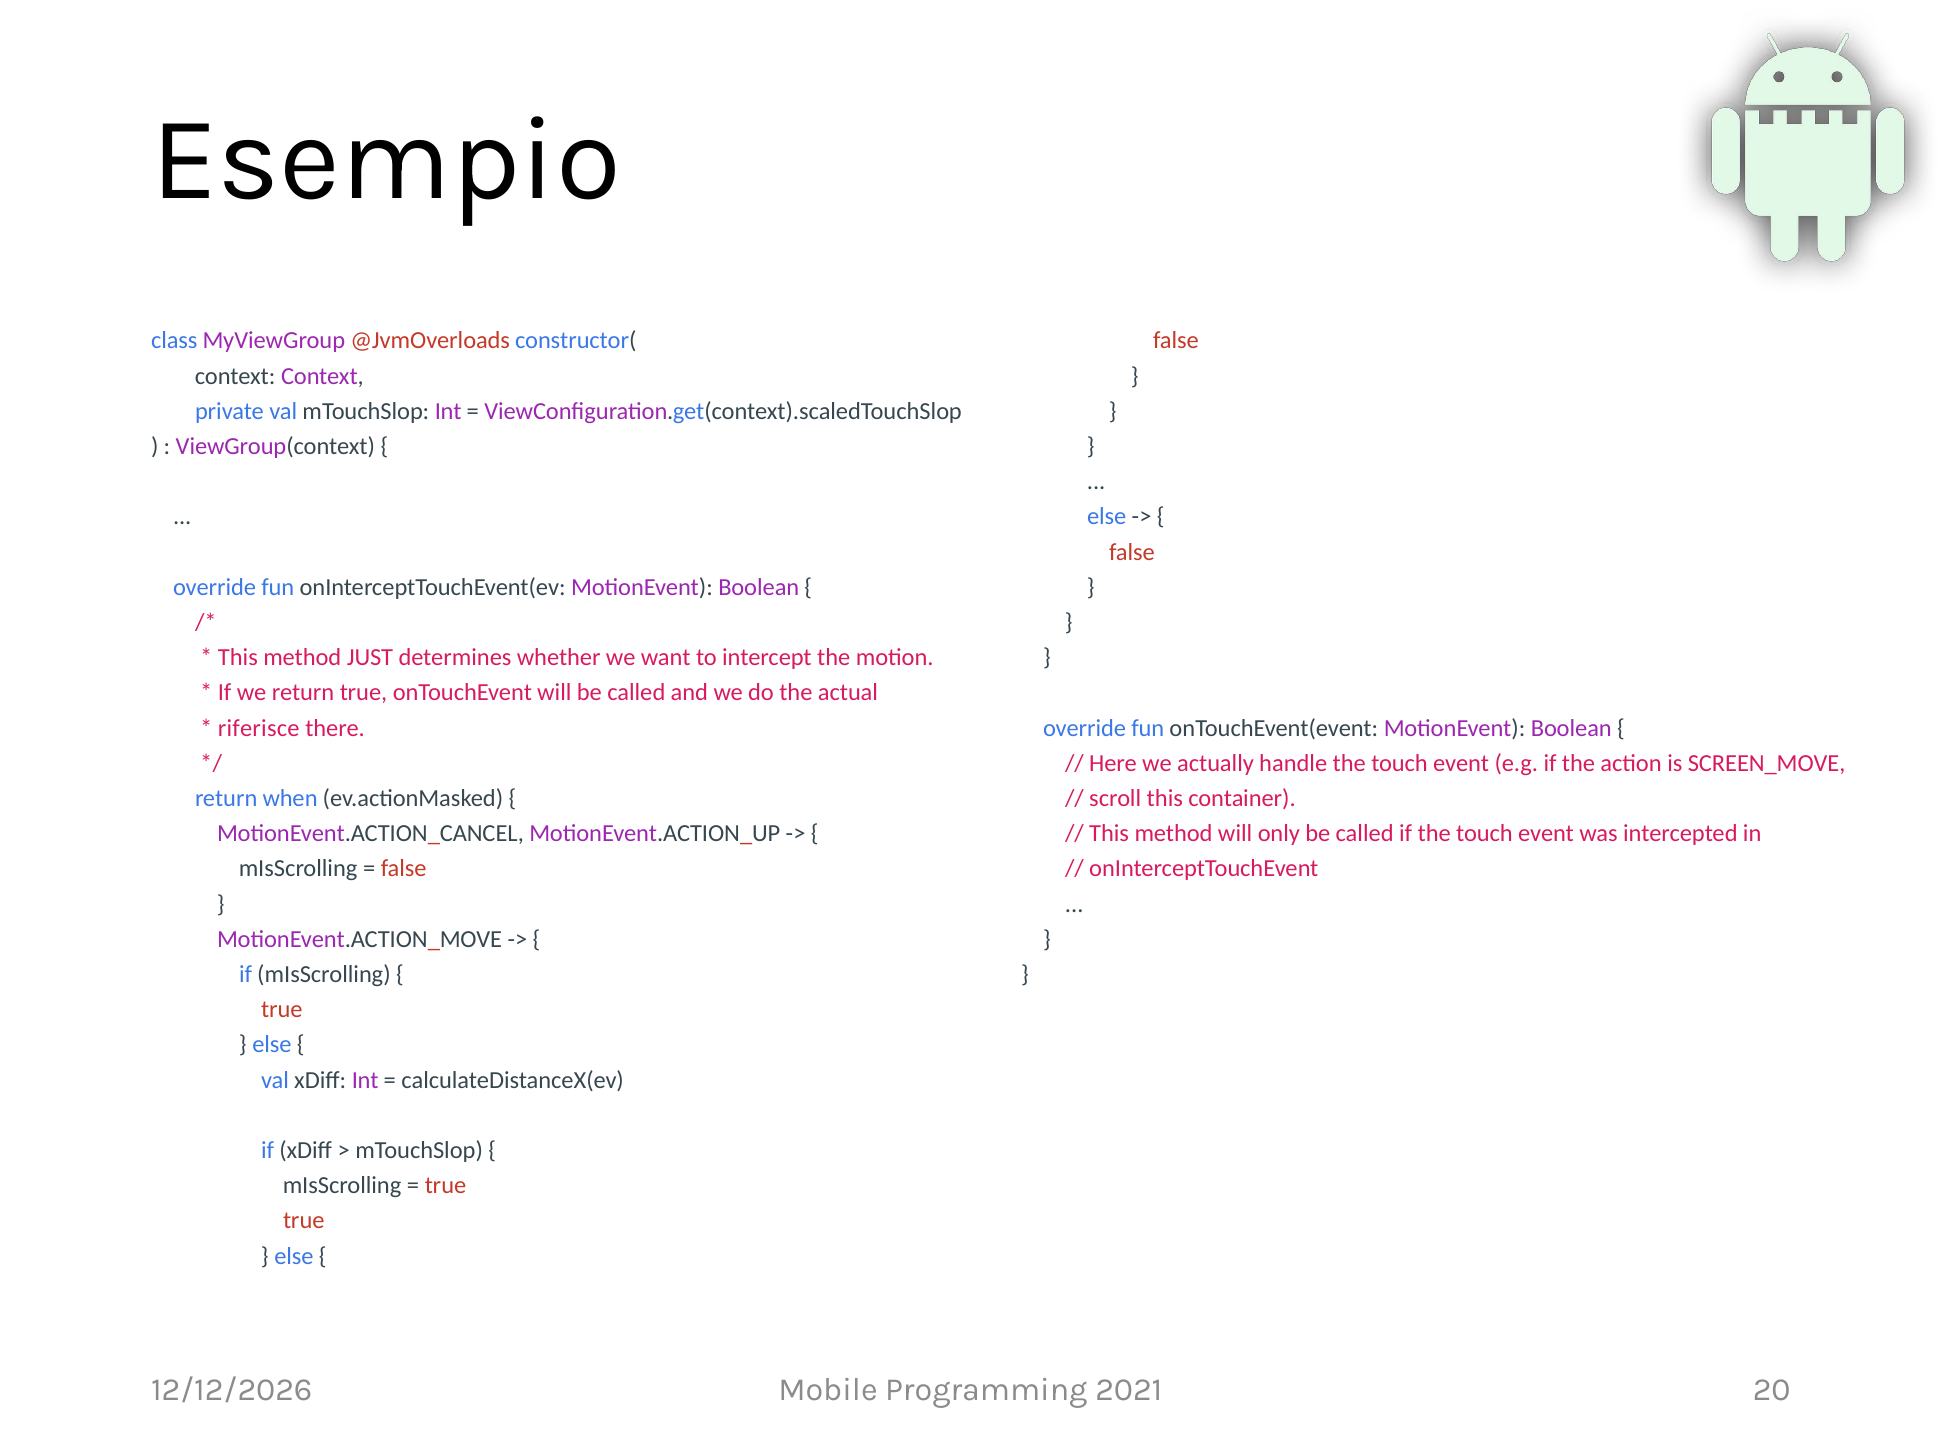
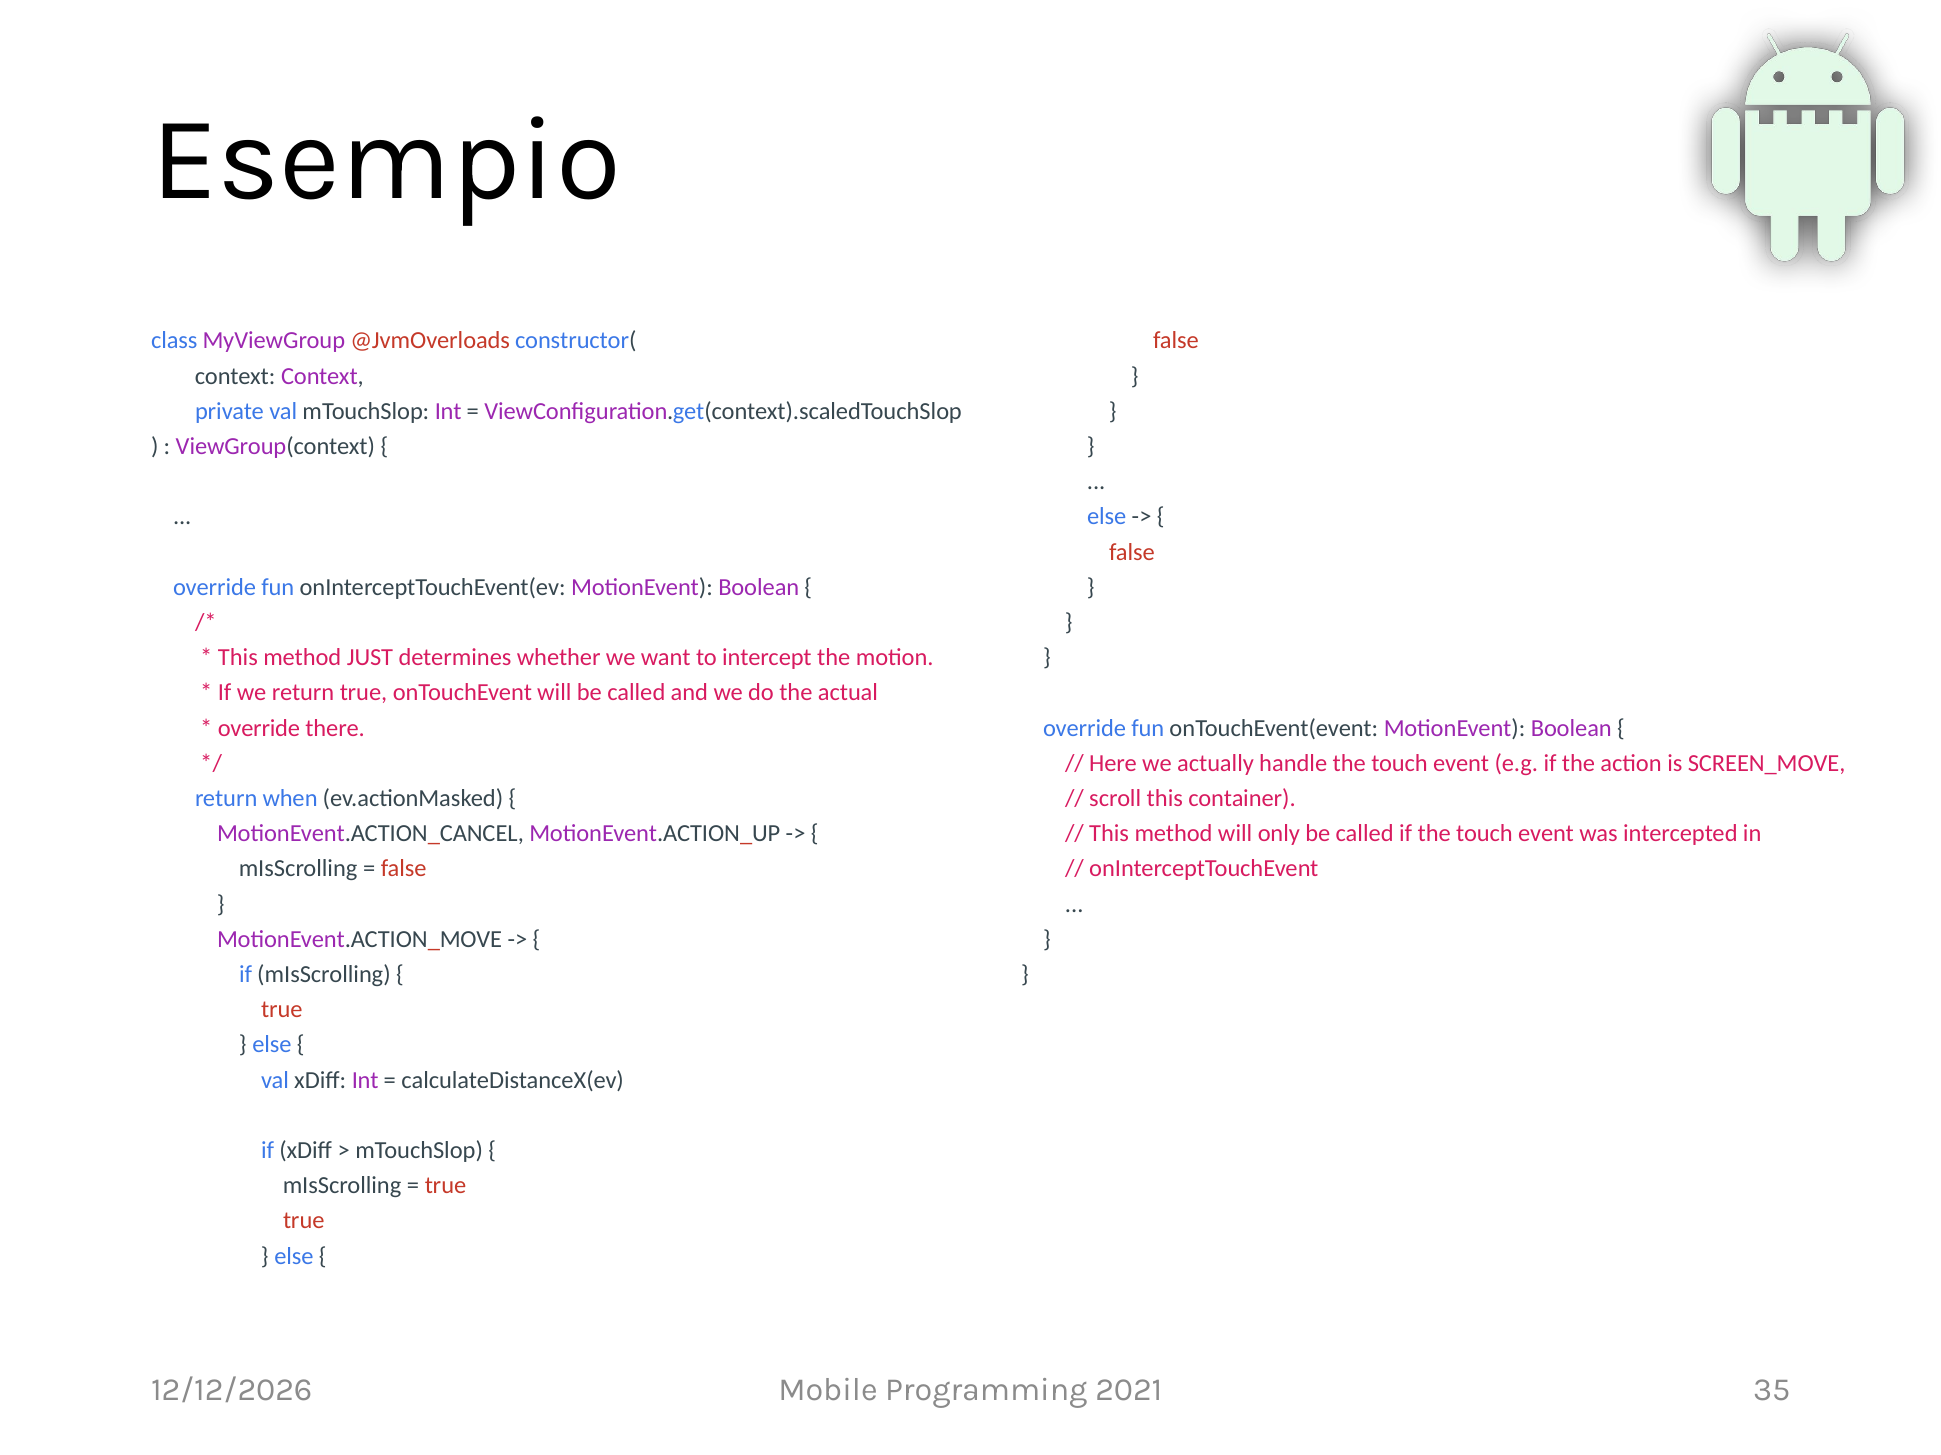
riferisce: riferisce -> override (259, 728)
20: 20 -> 35 (1772, 1390)
